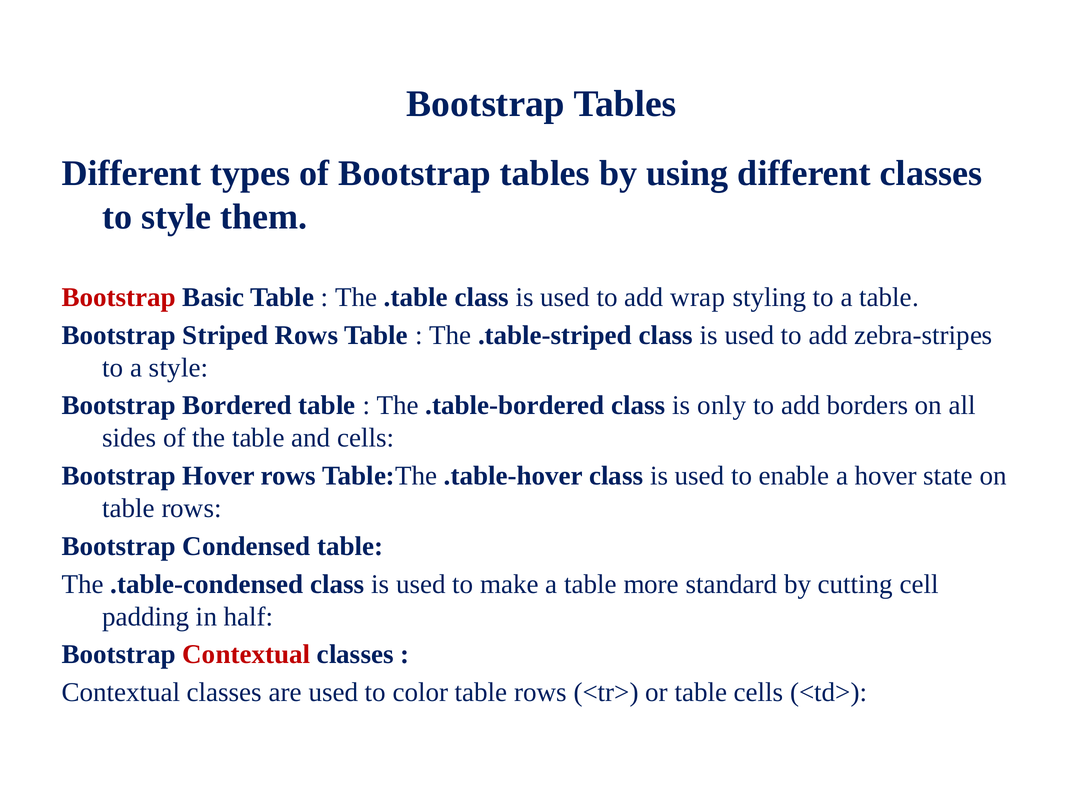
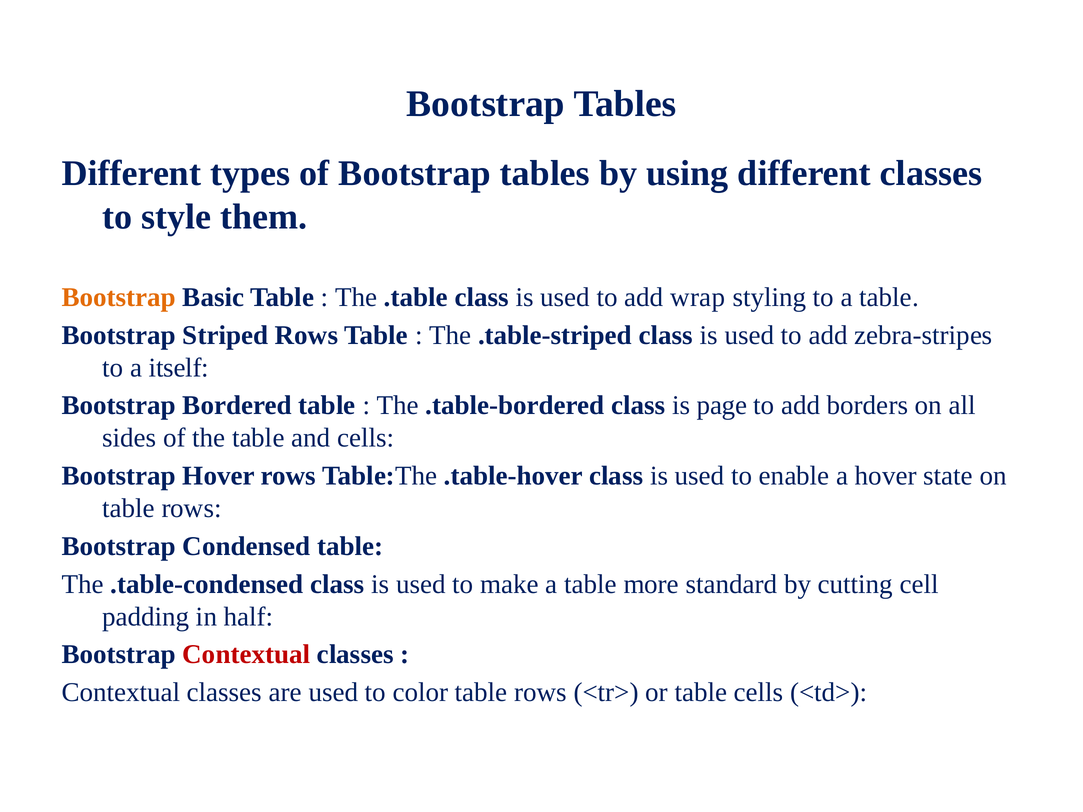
Bootstrap colour: red -> orange (119, 297)
a style: style -> itself (179, 368)
only: only -> page (722, 406)
